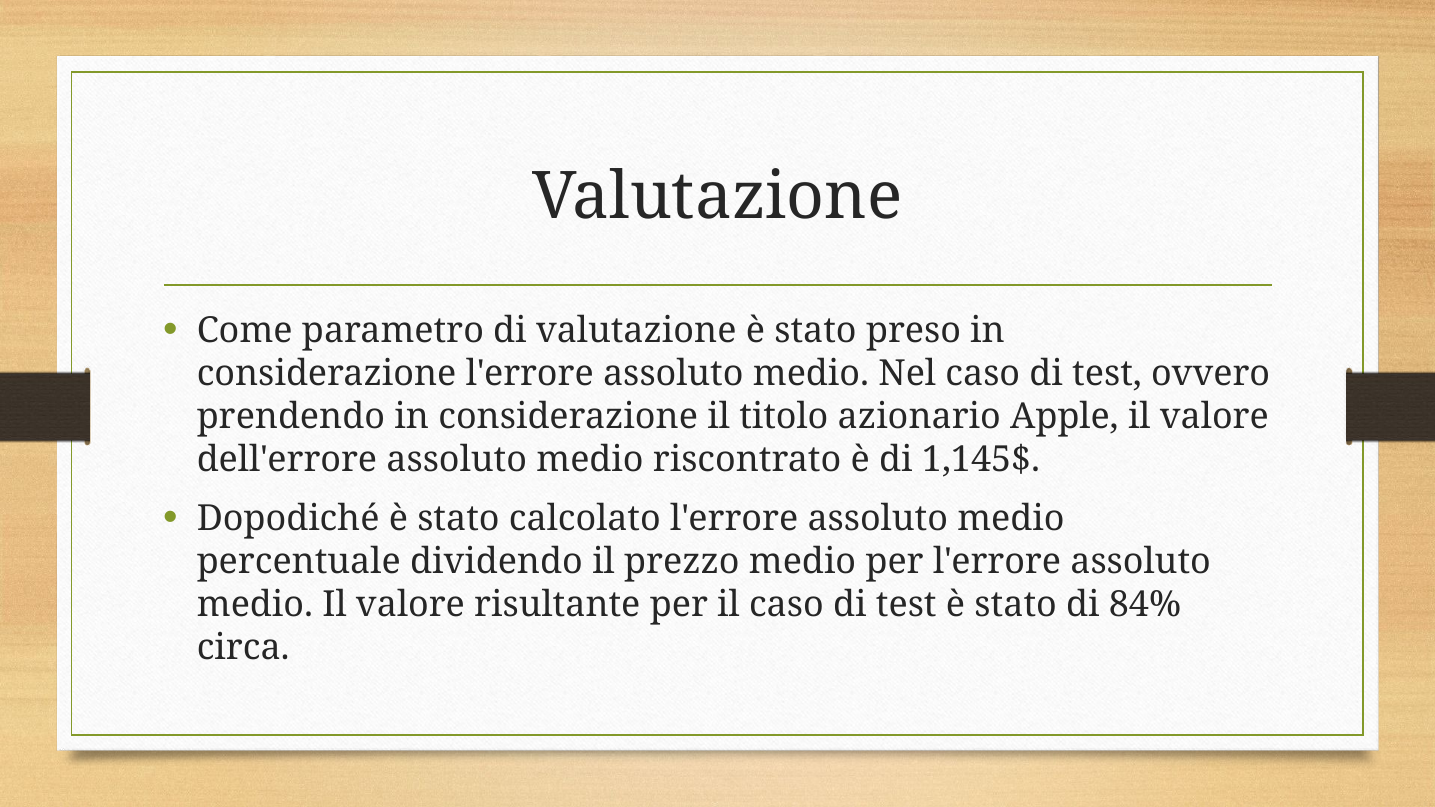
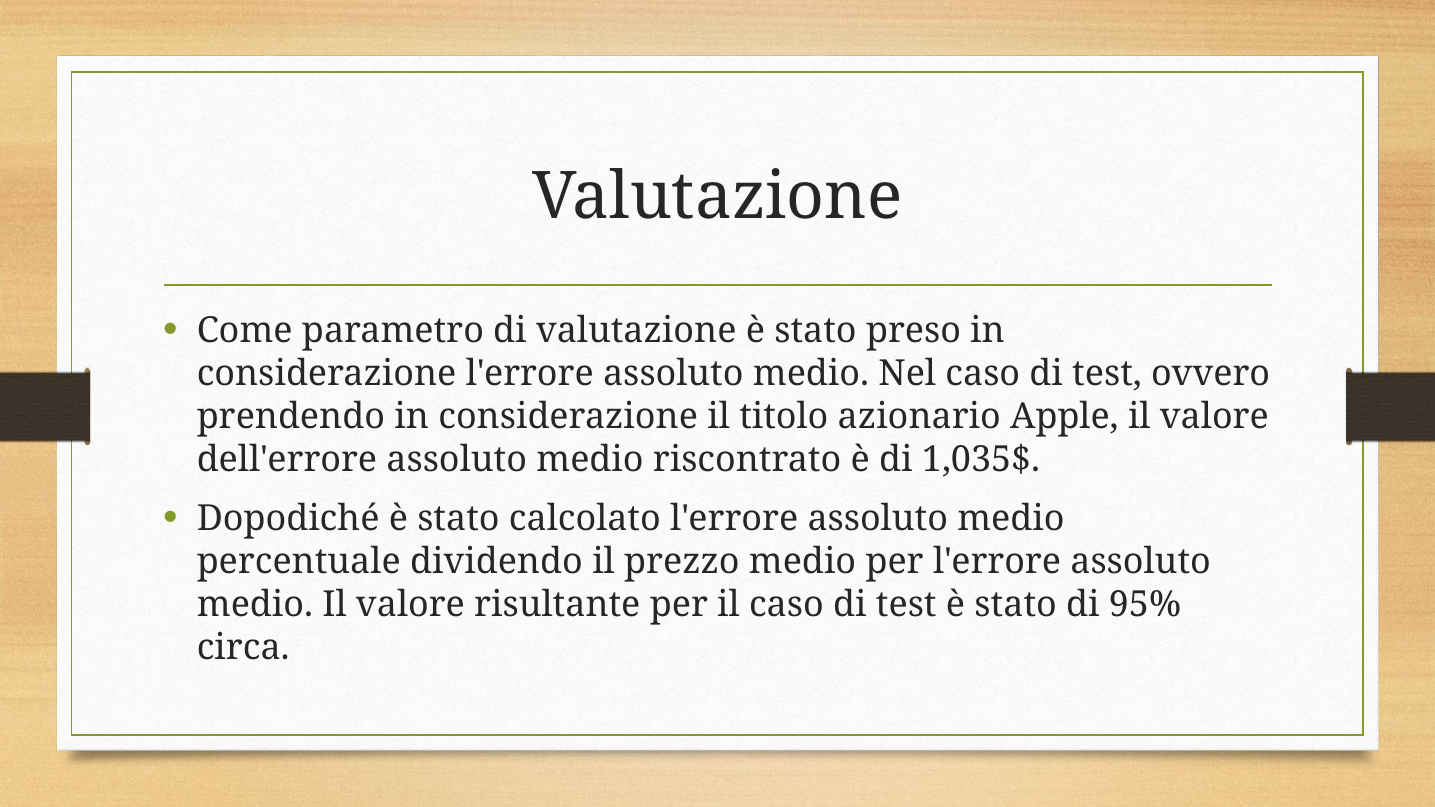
1,145$: 1,145$ -> 1,035$ (981, 460)
84%: 84% -> 95% (1145, 605)
